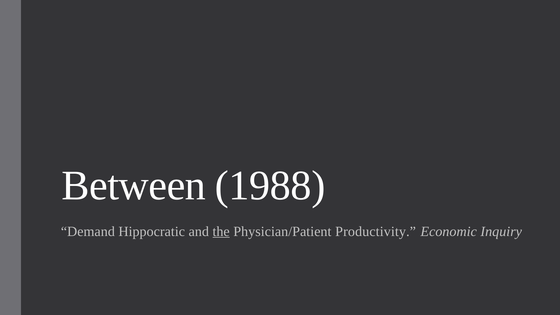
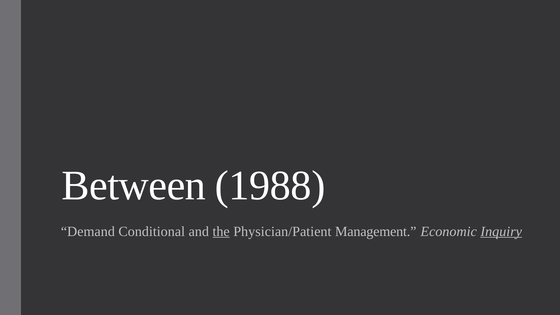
Hippocratic: Hippocratic -> Conditional (152, 231)
Productivity: Productivity -> Management (376, 231)
Inquiry underline: none -> present (501, 231)
